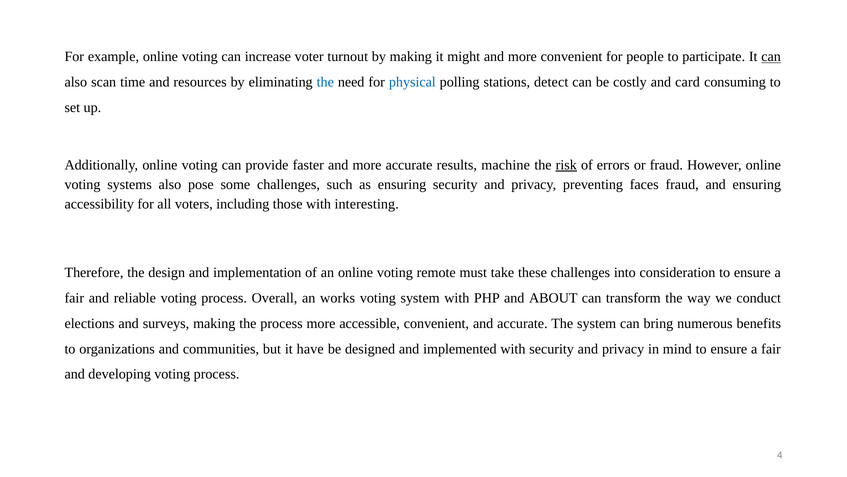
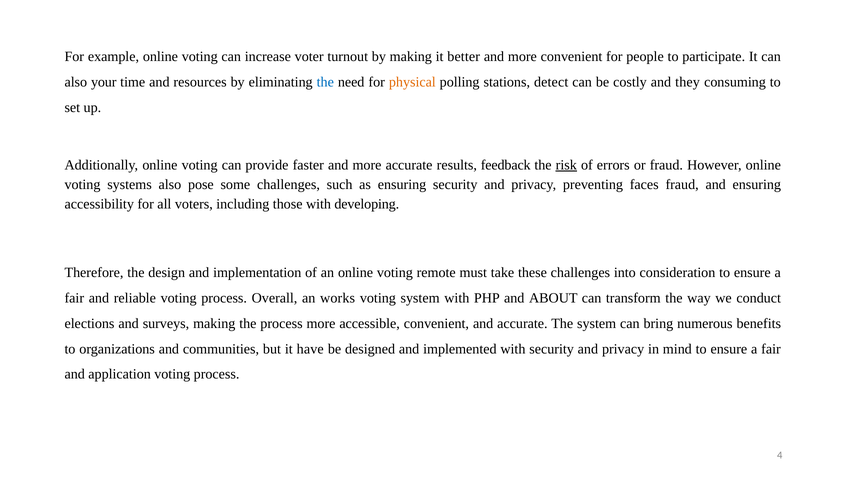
might: might -> better (464, 57)
can underline: present -> none (771, 57)
scan: scan -> your (104, 82)
physical colour: blue -> orange (412, 82)
card: card -> they (688, 82)
machine: machine -> feedback (506, 165)
interesting: interesting -> developing (367, 204)
developing: developing -> application (120, 374)
